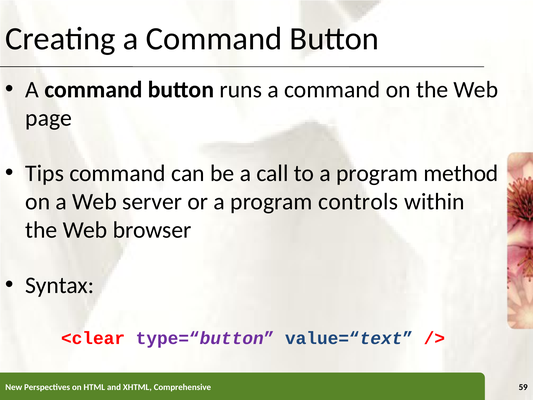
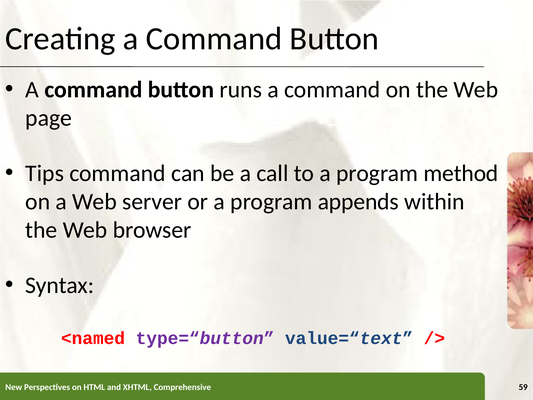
controls: controls -> appends (358, 202)
<clear: <clear -> <named (93, 338)
